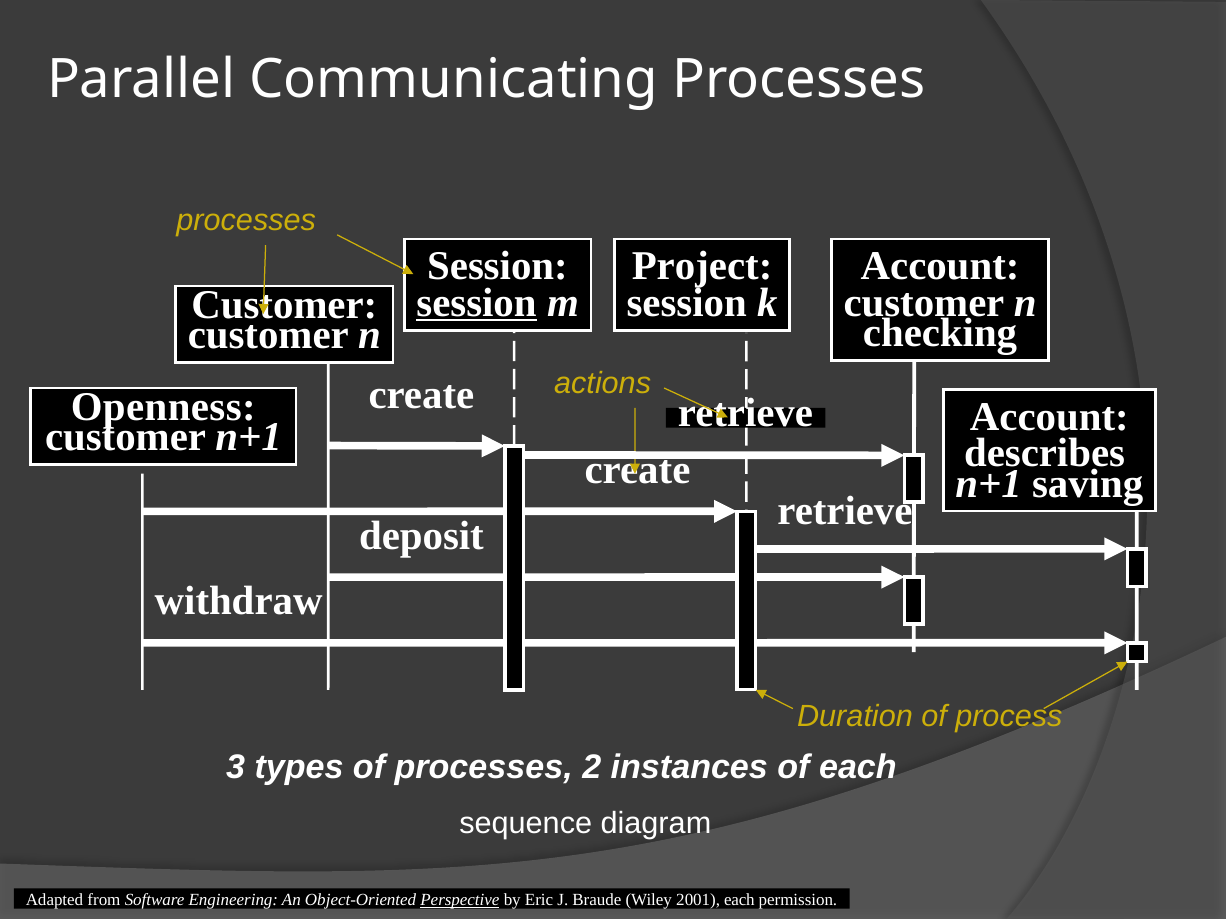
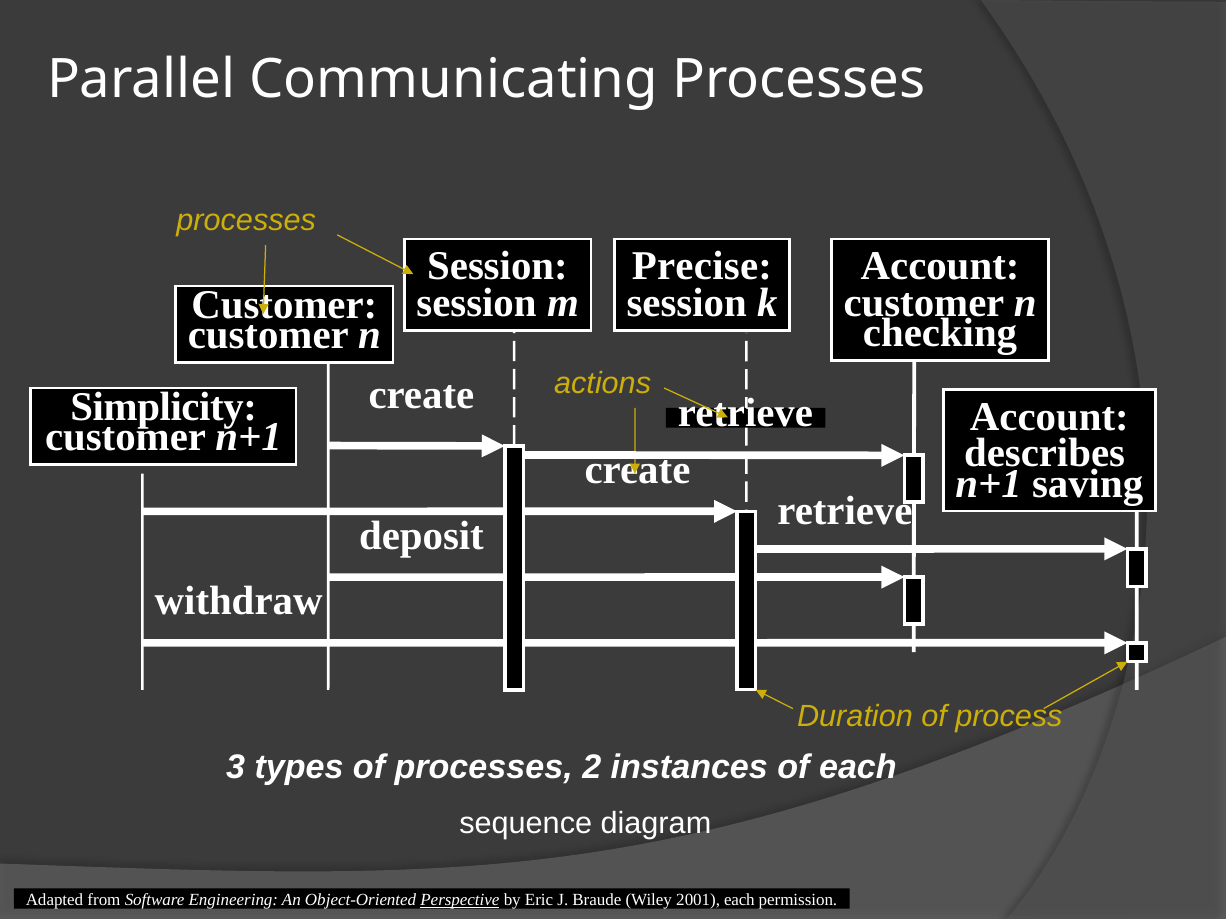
Project: Project -> Precise (702, 266)
session underline: present -> none (477, 303)
Openness: Openness -> Simplicity (164, 407)
